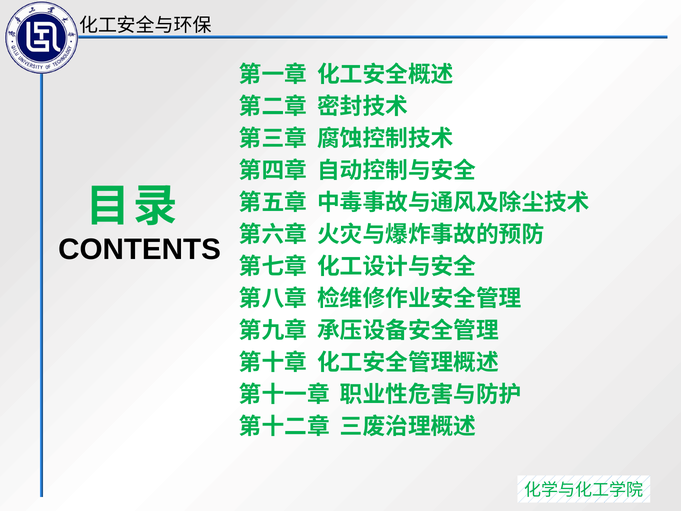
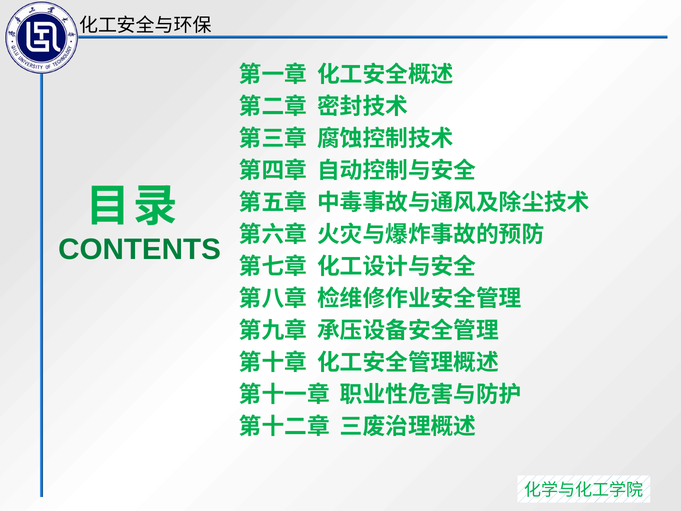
CONTENTS colour: black -> green (140, 250)
